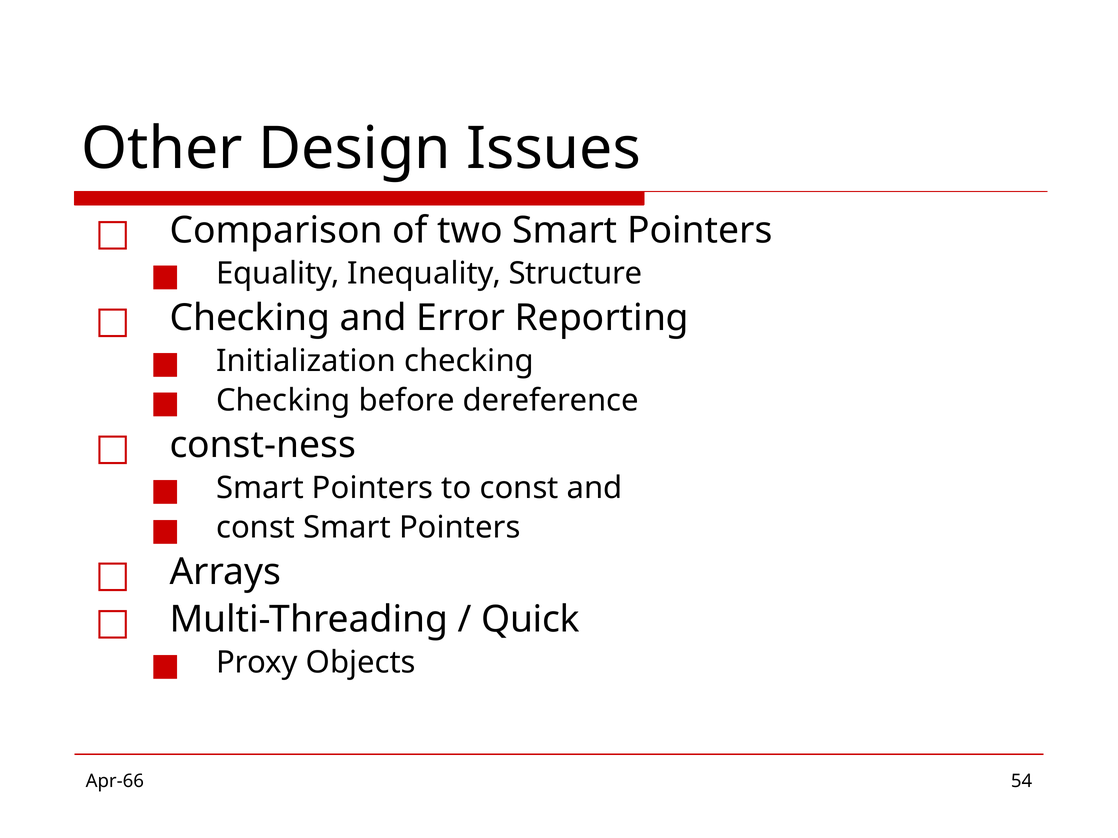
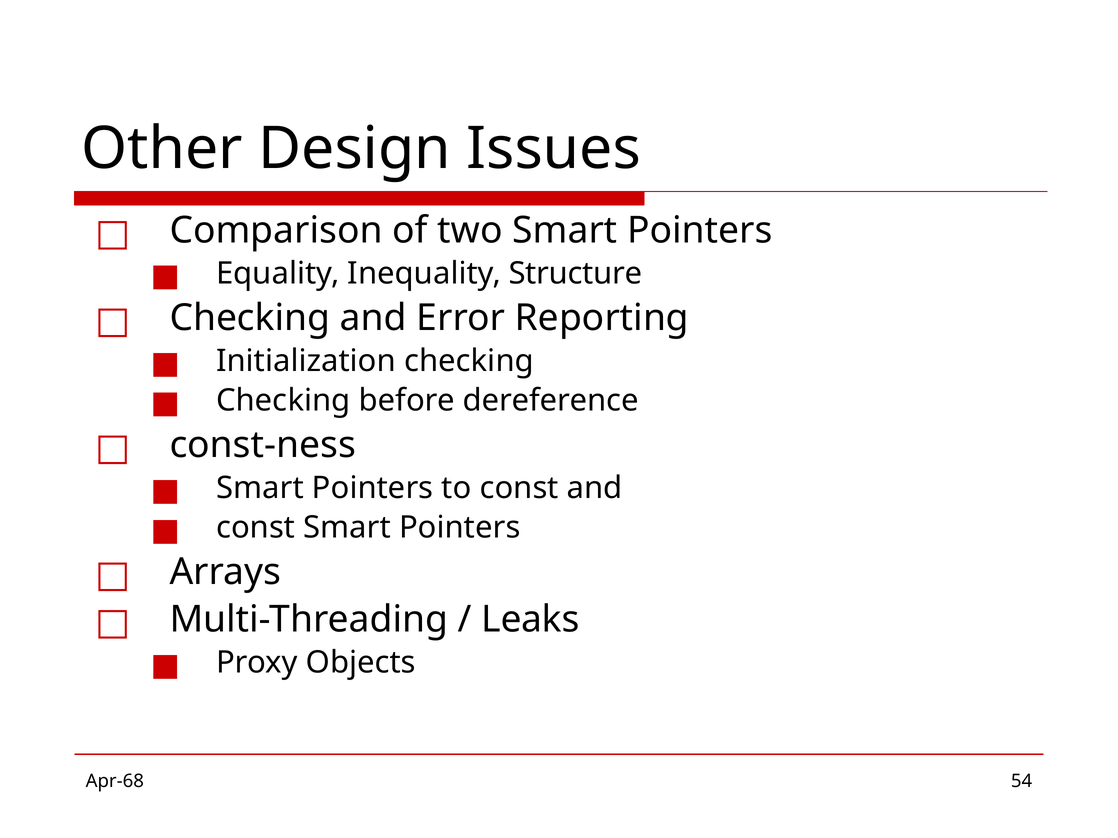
Quick: Quick -> Leaks (530, 620)
Apr-66: Apr-66 -> Apr-68 (115, 782)
